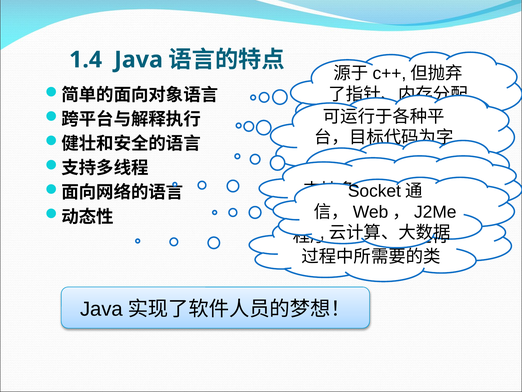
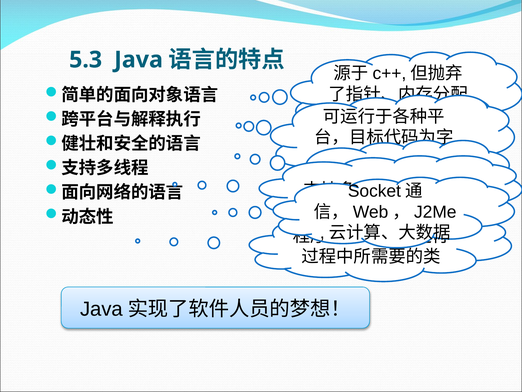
1.4: 1.4 -> 5.3 (86, 60)
